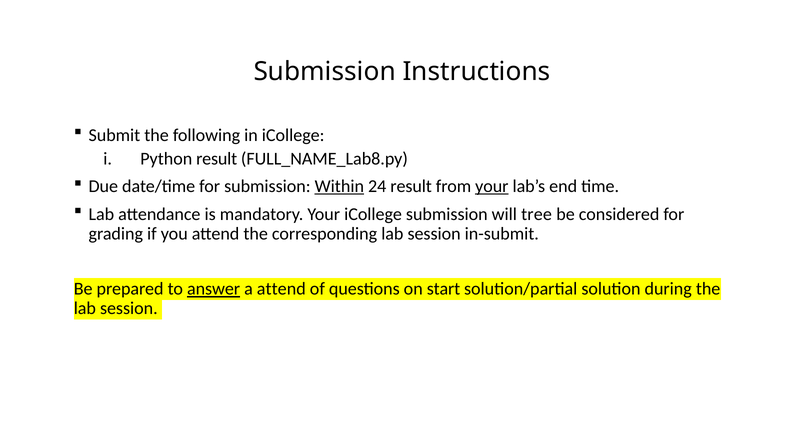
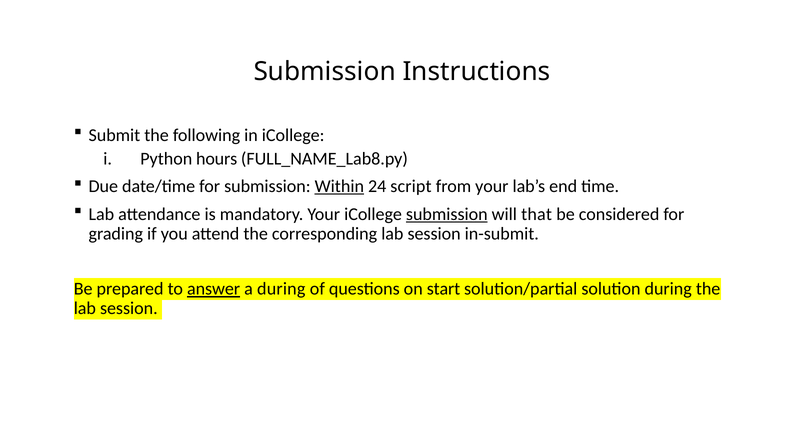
Python result: result -> hours (217, 159)
24 result: result -> script (411, 187)
your underline: present -> none (492, 187)
submission underline: none -> present (447, 214)
tree: tree -> that (537, 214)
a attend: attend -> during (281, 289)
